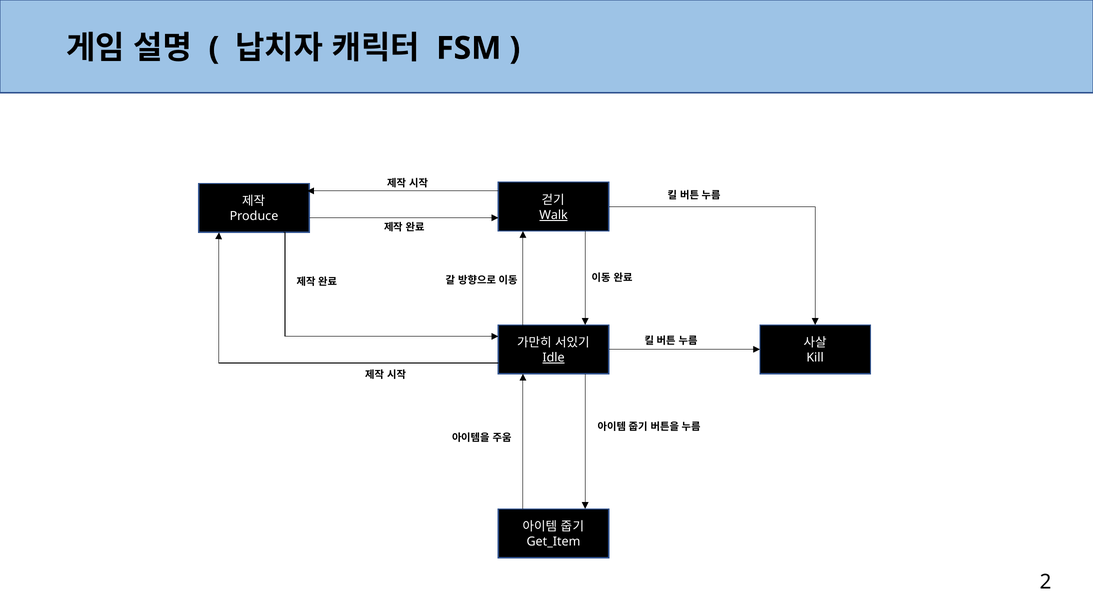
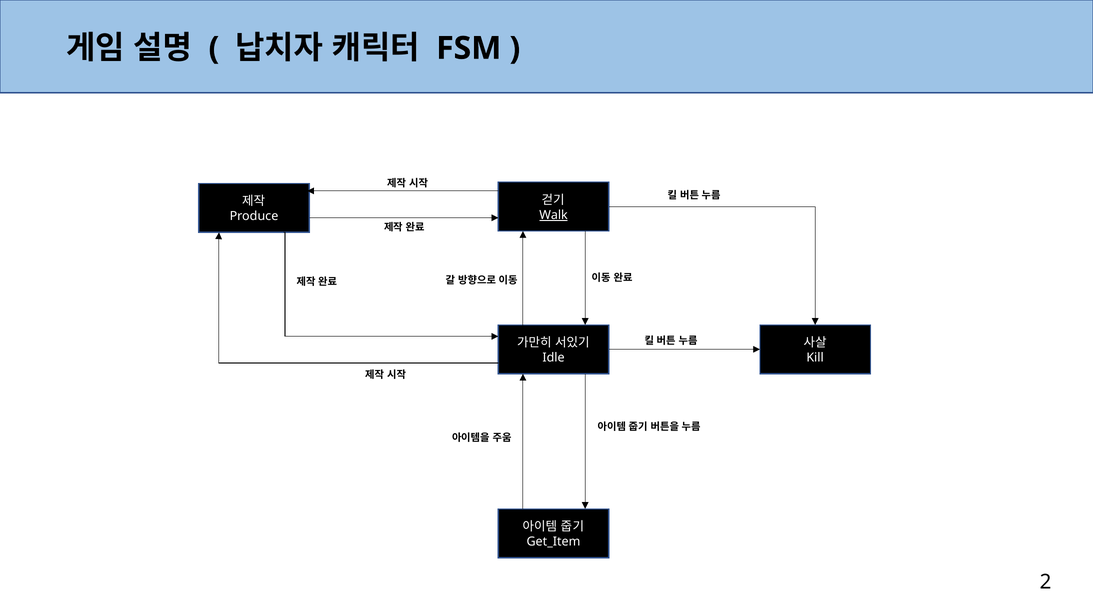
Idle underline: present -> none (554, 358)
